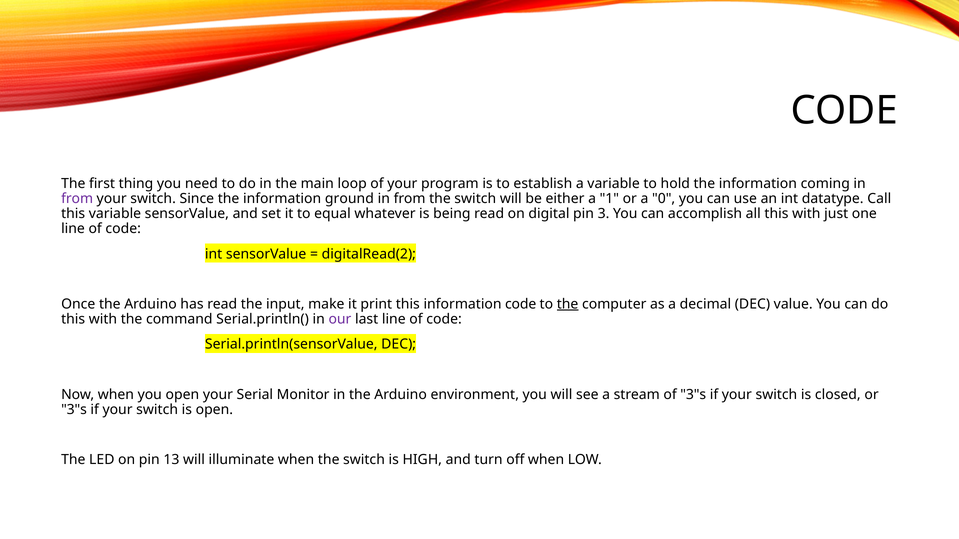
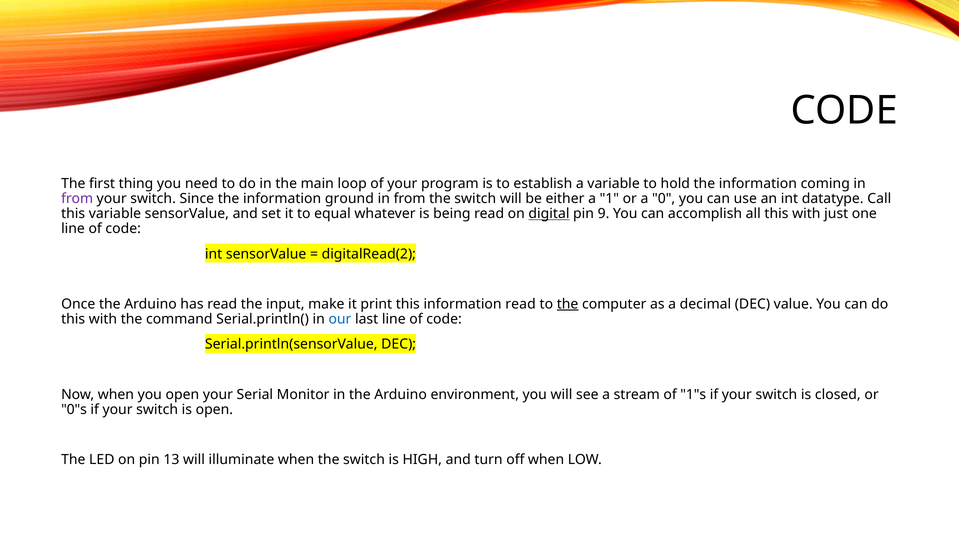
digital underline: none -> present (549, 214)
3: 3 -> 9 (604, 214)
information code: code -> read (521, 304)
our colour: purple -> blue (340, 319)
of 3"s: 3"s -> 1"s (693, 395)
3"s: 3"s -> 0"s (74, 410)
